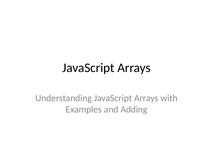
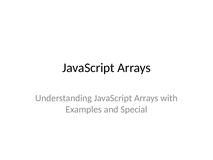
Adding: Adding -> Special (134, 109)
